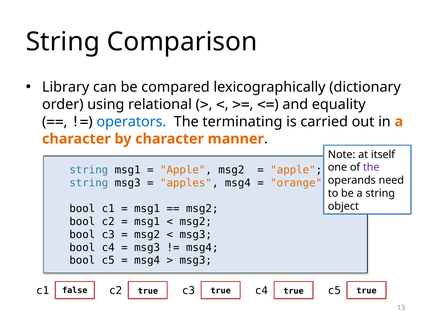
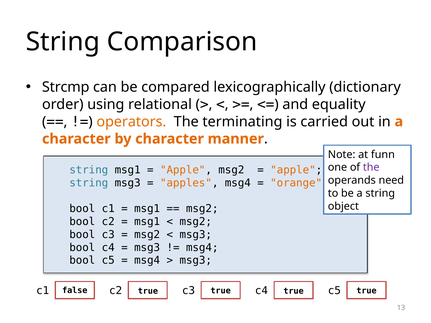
Library: Library -> Strcmp (66, 87)
operators colour: blue -> orange (131, 122)
itself: itself -> funn (383, 155)
